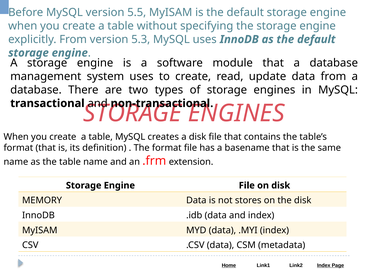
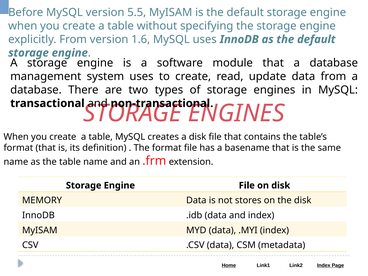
5.3: 5.3 -> 1.6 (141, 39)
